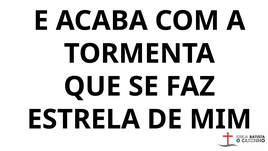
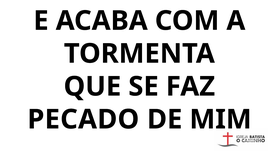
ESTRELA: ESTRELA -> PECADO (83, 119)
